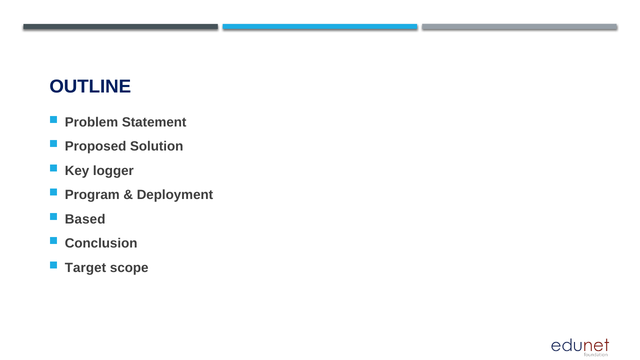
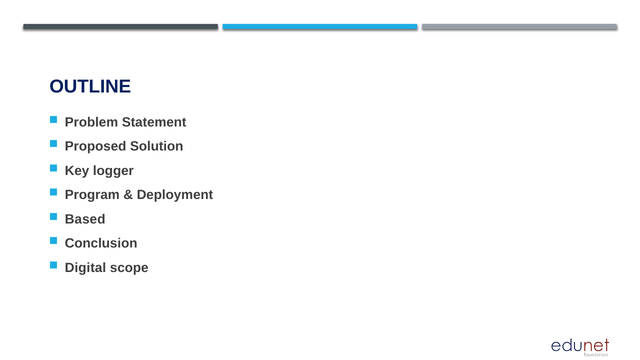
Target: Target -> Digital (85, 268)
